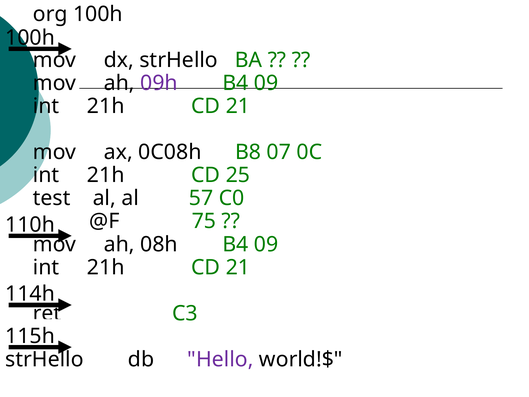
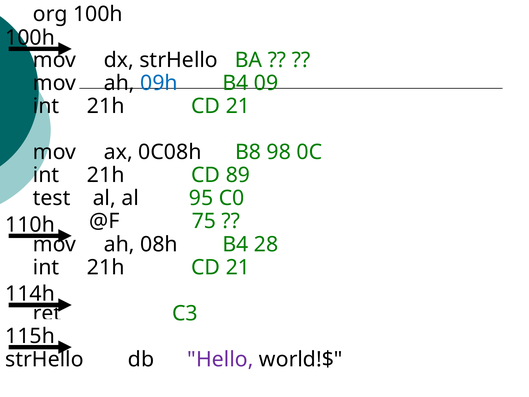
09h colour: purple -> blue (159, 83)
07: 07 -> 98 (279, 152)
25: 25 -> 89 (238, 175)
57: 57 -> 95 (201, 198)
08h B4 09: 09 -> 28 (266, 244)
